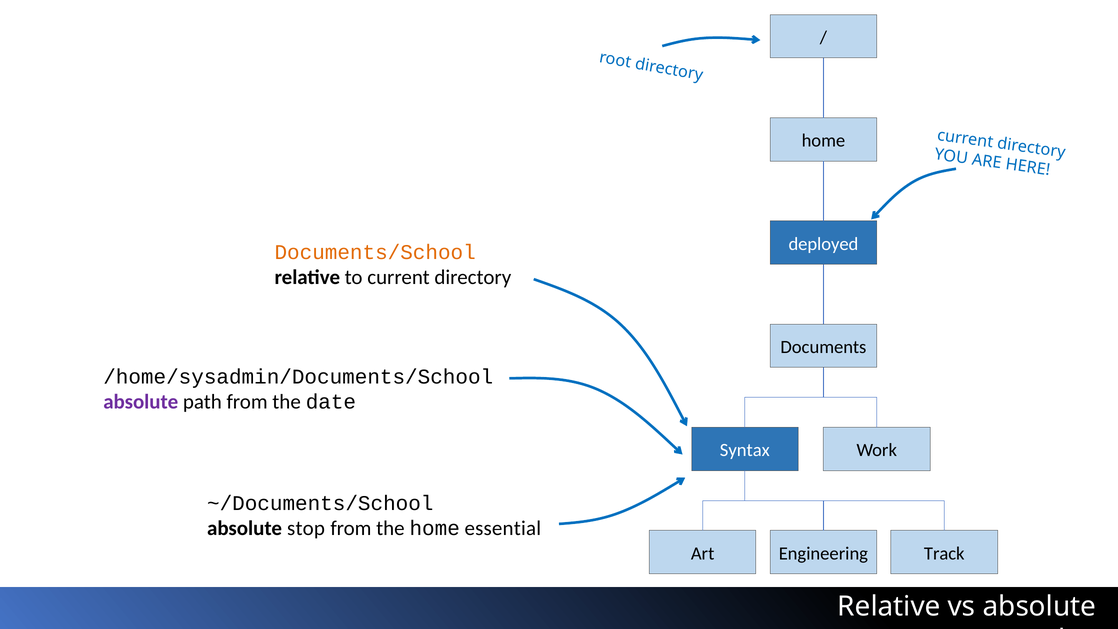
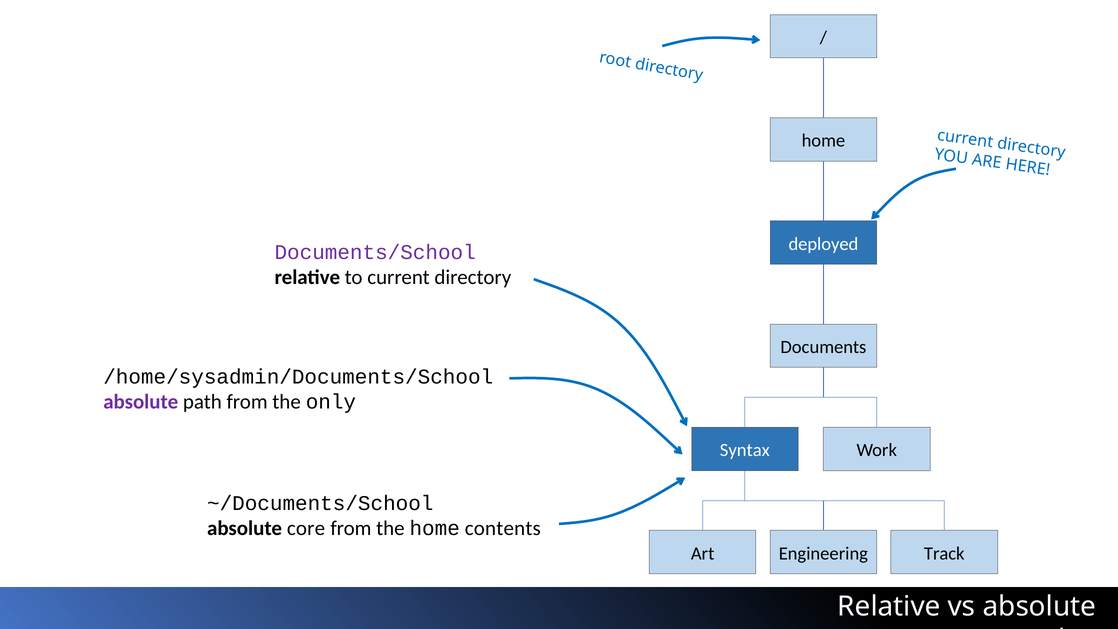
Documents/School colour: orange -> purple (375, 252)
date: date -> only (331, 402)
stop: stop -> core (306, 528)
essential: essential -> contents (503, 528)
